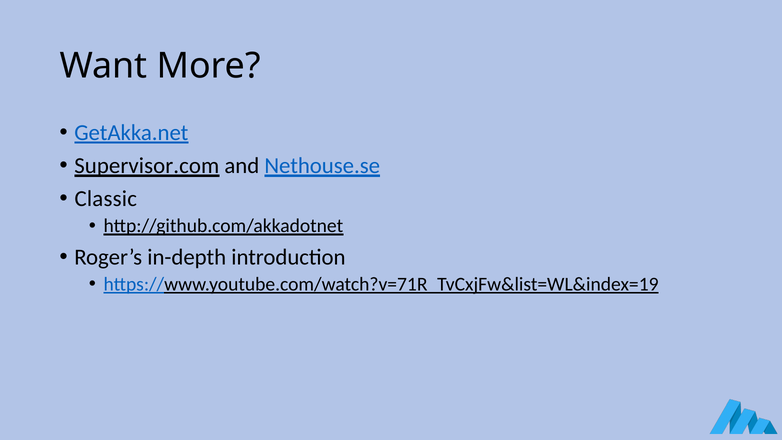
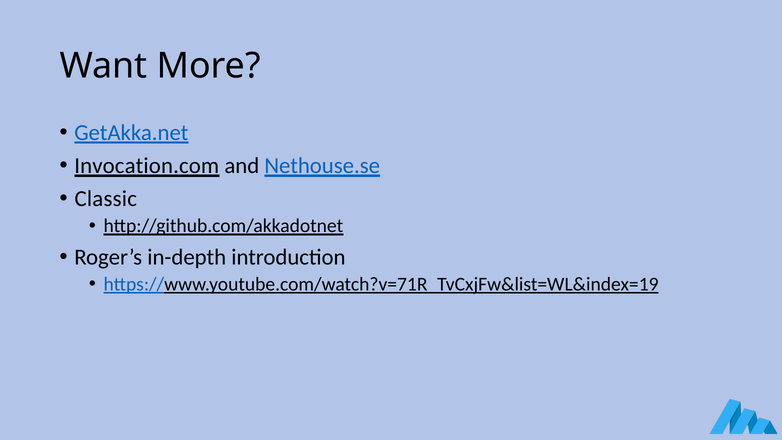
Supervisor.com: Supervisor.com -> Invocation.com (147, 166)
